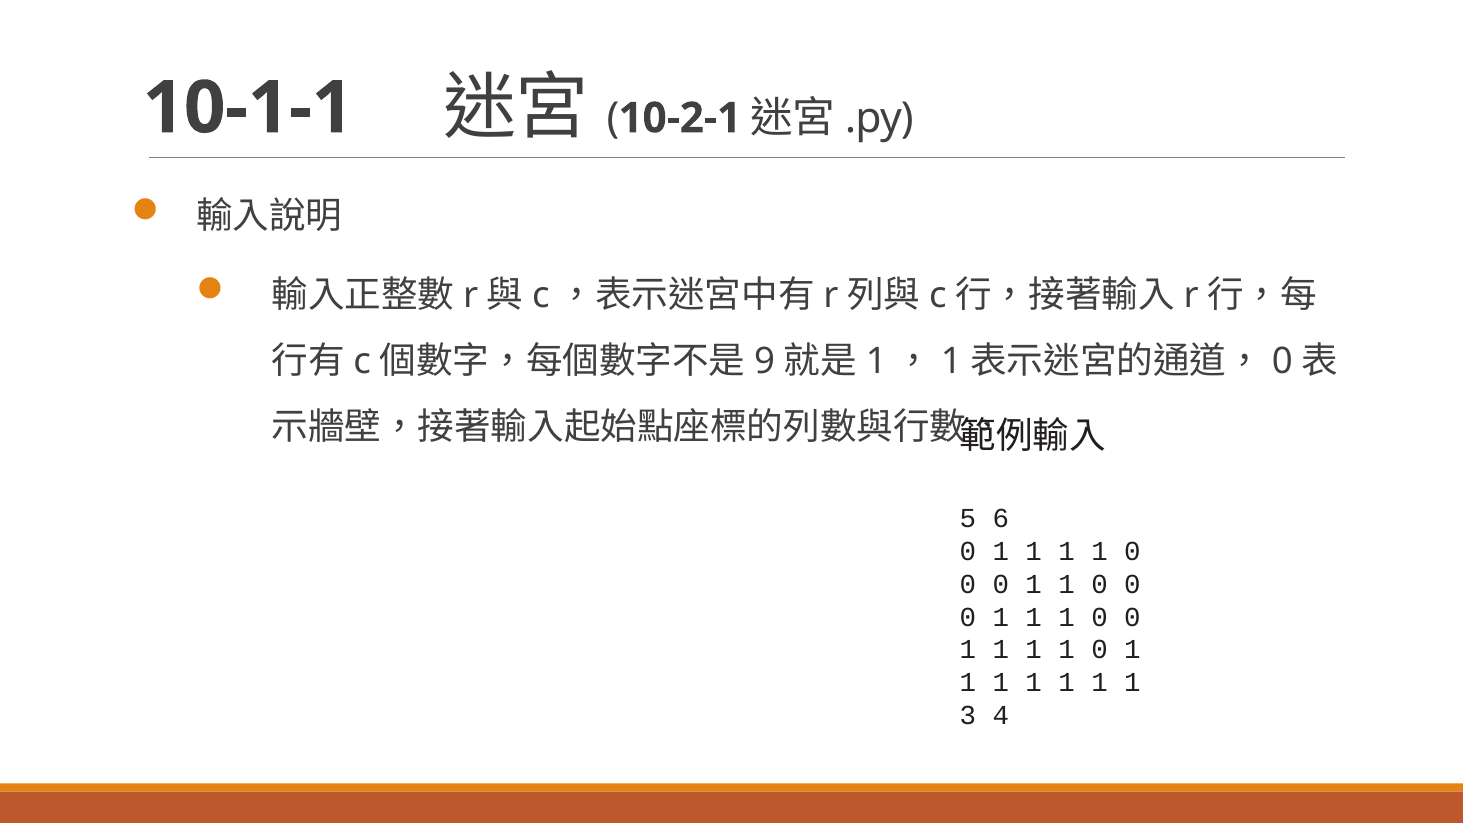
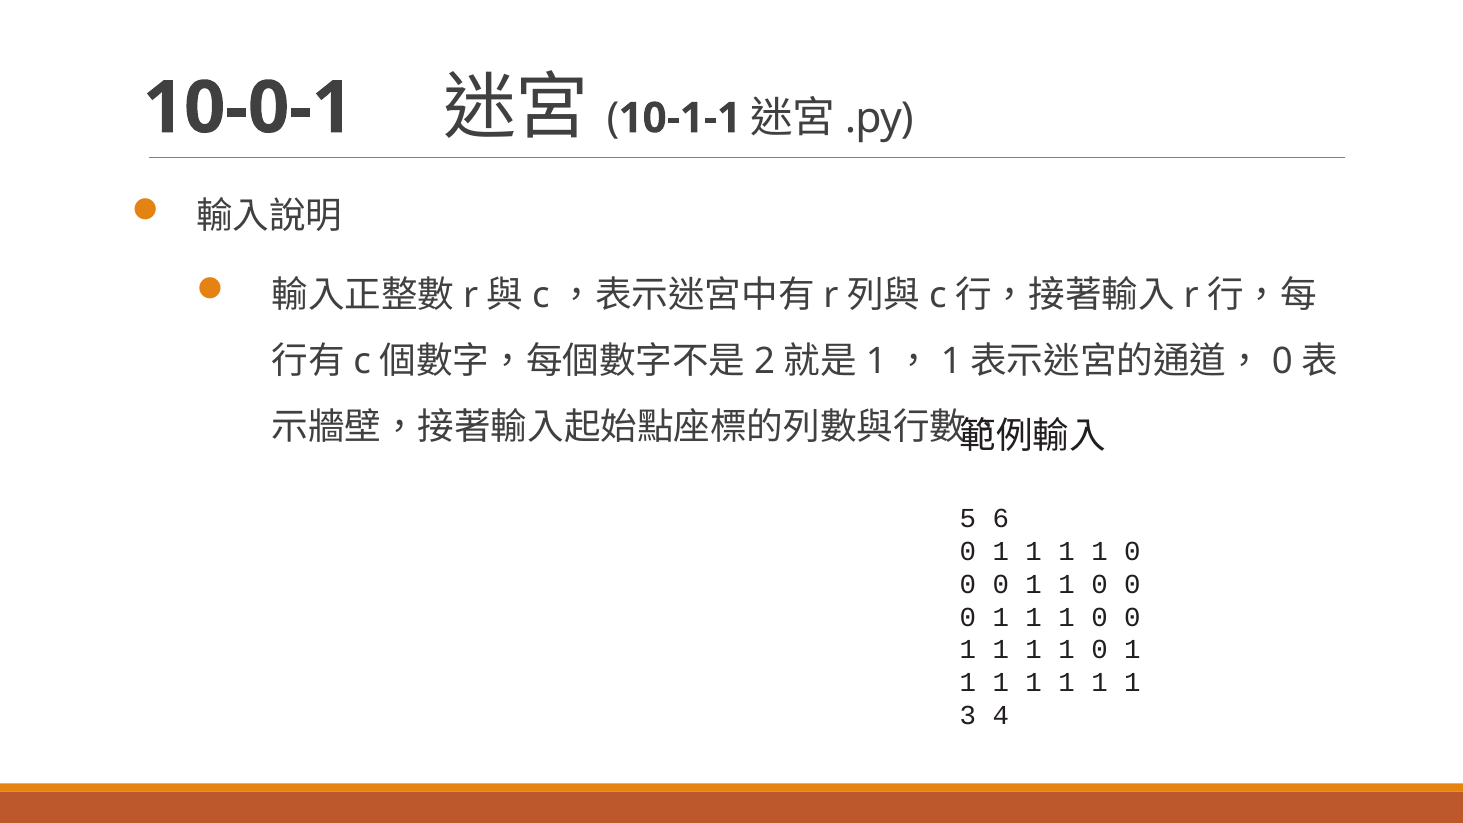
10-1-1: 10-1-1 -> 10-0-1 (248, 108)
10-2-1: 10-2-1 -> 10-1-1 (680, 118)
9: 9 -> 2 (765, 362)
